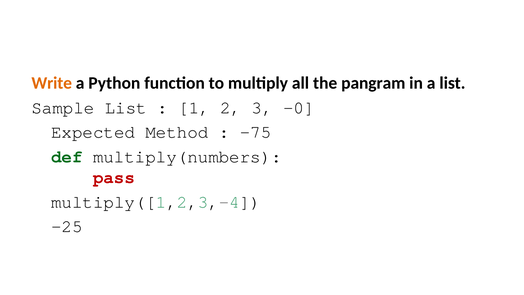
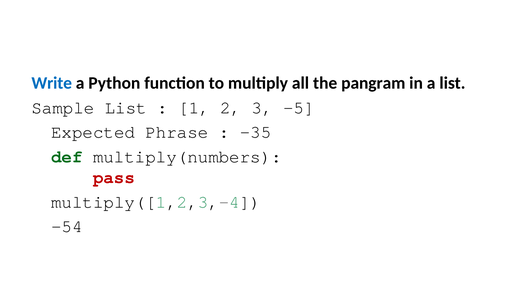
Write colour: orange -> blue (52, 83)
-0: -0 -> -5 (299, 108)
Method: Method -> Phrase (177, 132)
-75: -75 -> -35 (256, 132)
-25: -25 -> -54 (67, 226)
